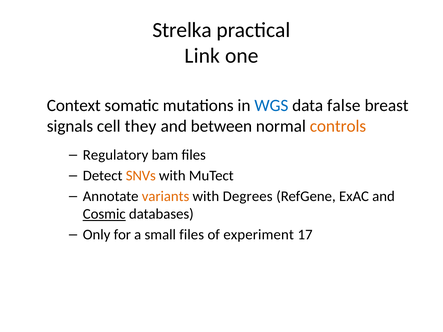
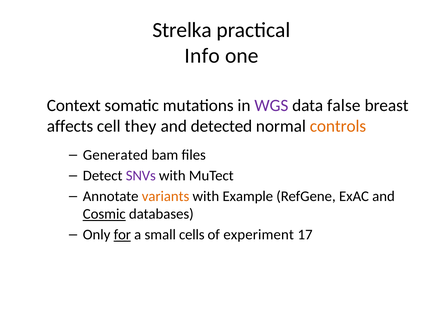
Link: Link -> Info (202, 56)
WGS colour: blue -> purple (271, 106)
signals: signals -> affects (70, 126)
between: between -> detected (221, 126)
Regulatory: Regulatory -> Generated (115, 155)
SNVs colour: orange -> purple (141, 176)
Degrees: Degrees -> Example (248, 197)
for underline: none -> present (122, 235)
small files: files -> cells (192, 235)
